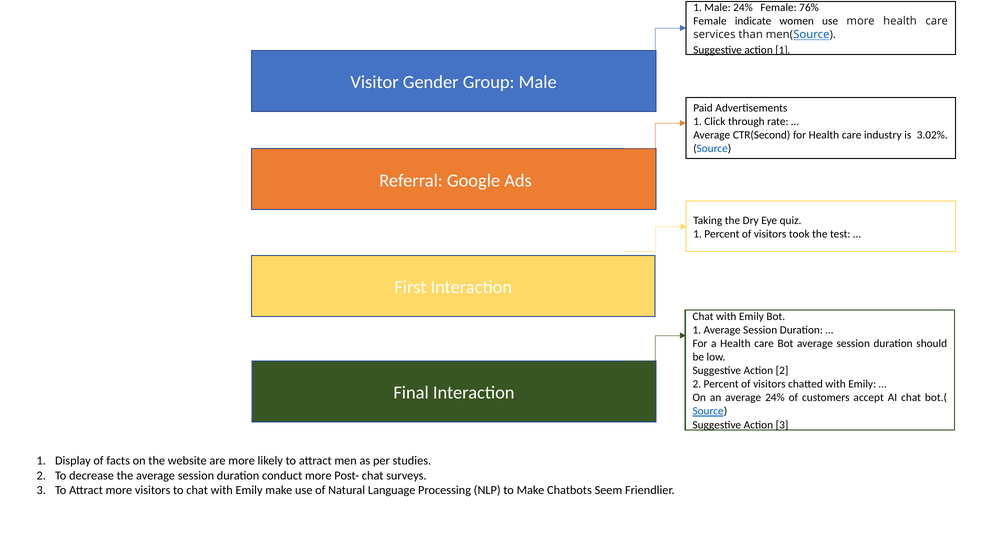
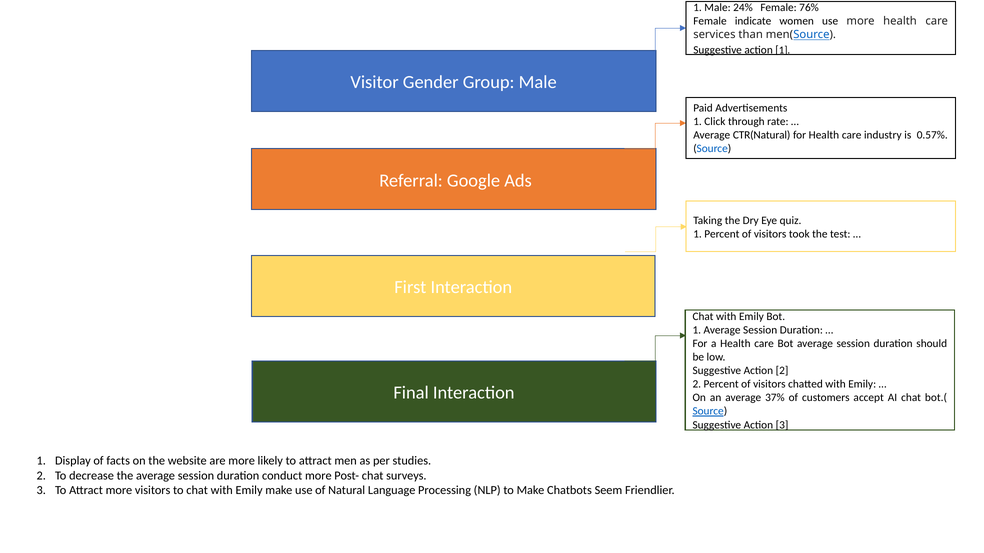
CTR(Second: CTR(Second -> CTR(Natural (762, 135)
3.02%: 3.02% -> 0.57% (932, 135)
average 24%: 24% -> 37% (775, 398)
